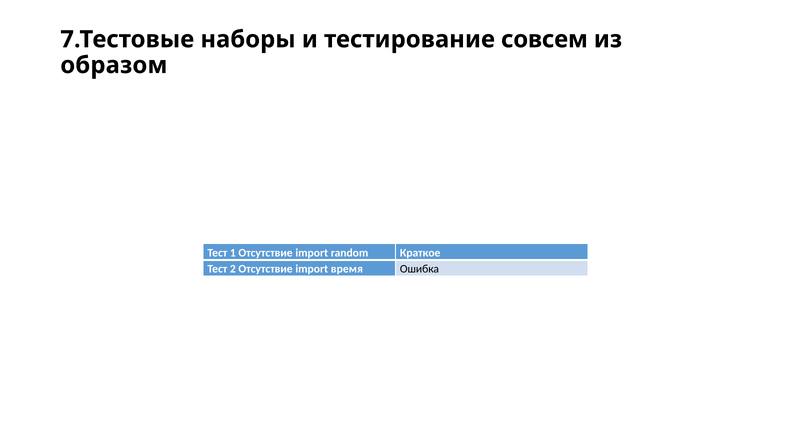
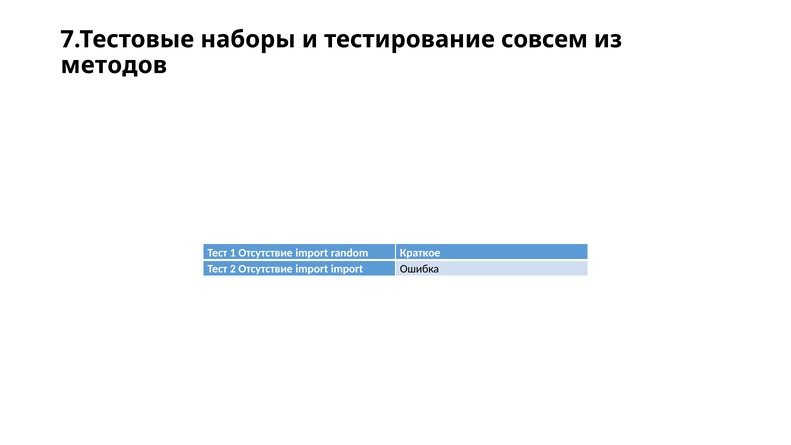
образом: образом -> методов (114, 65)
import время: время -> import (347, 269)
